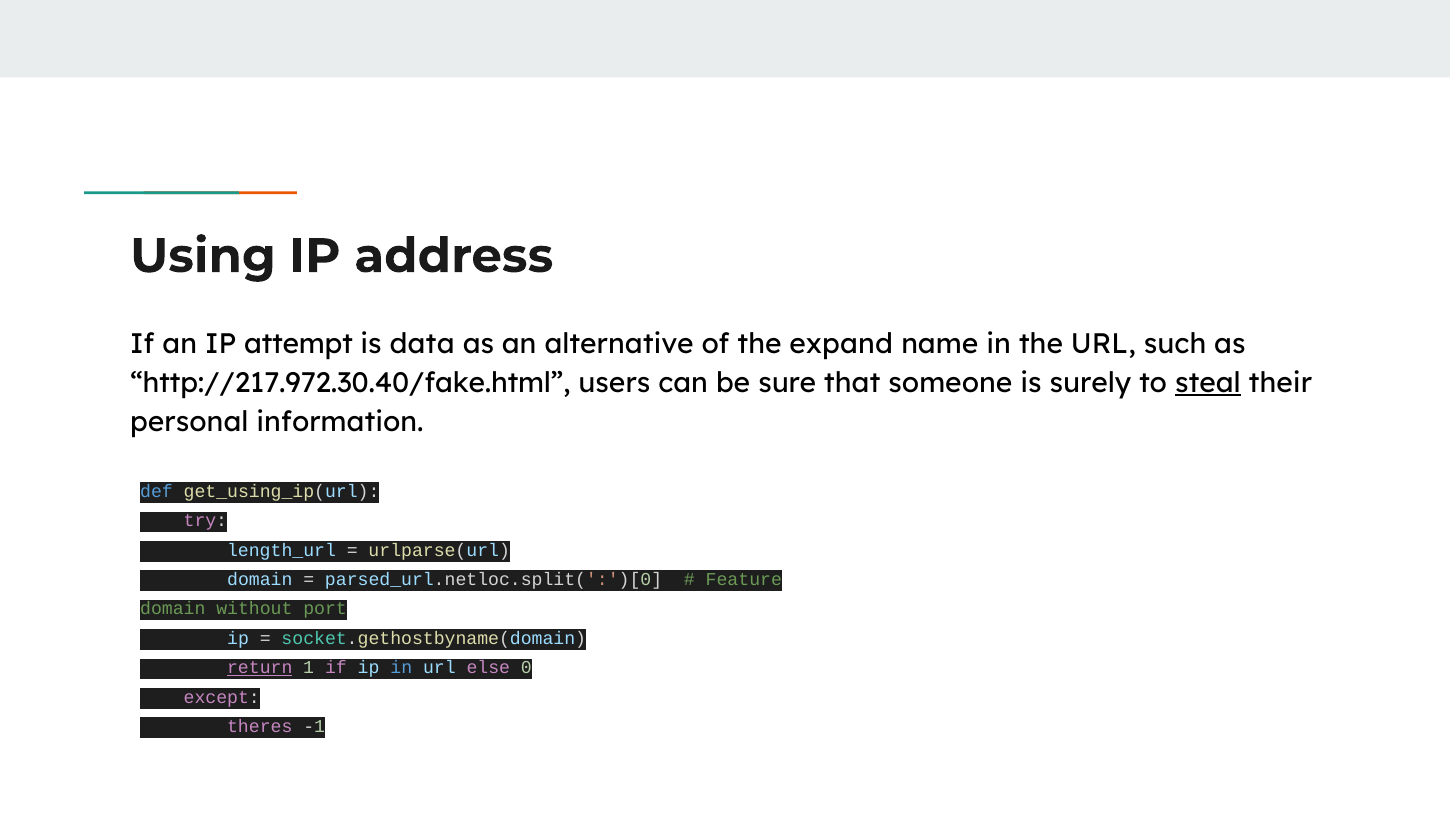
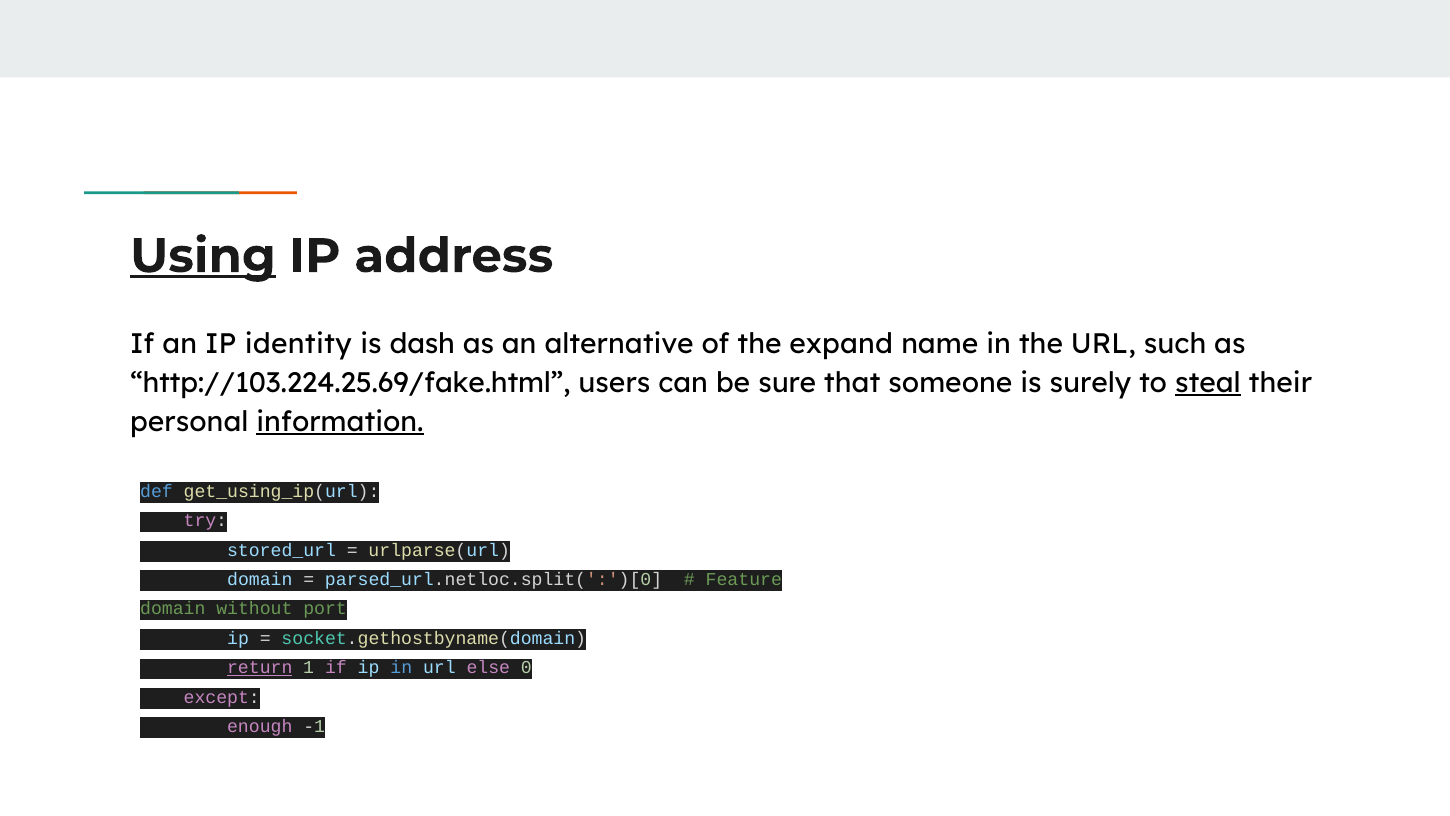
Using underline: none -> present (203, 256)
attempt: attempt -> identity (298, 344)
data: data -> dash (422, 344)
http://217.972.30.40/fake.html: http://217.972.30.40/fake.html -> http://103.224.25.69/fake.html (350, 383)
information underline: none -> present (340, 422)
length_url: length_url -> stored_url (282, 550)
theres: theres -> enough (260, 726)
